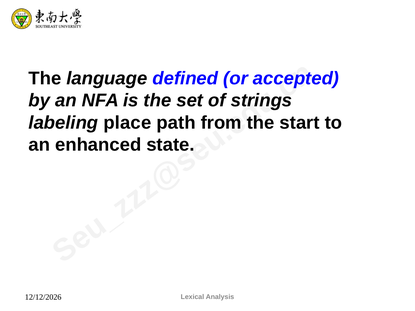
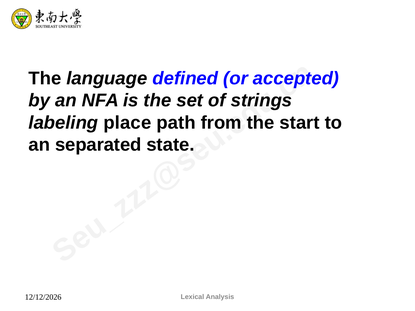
enhanced: enhanced -> separated (98, 145)
